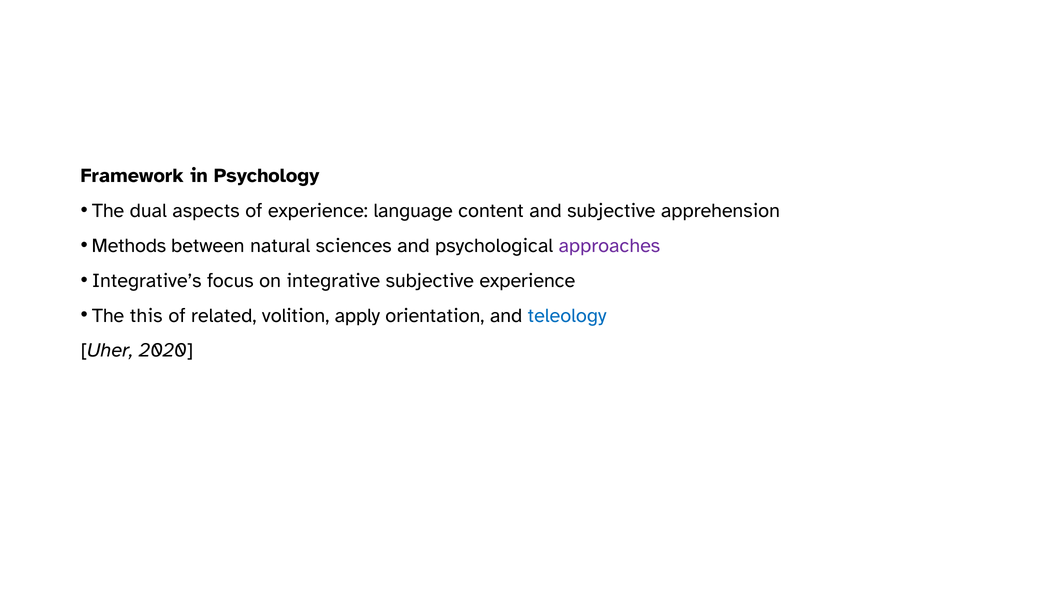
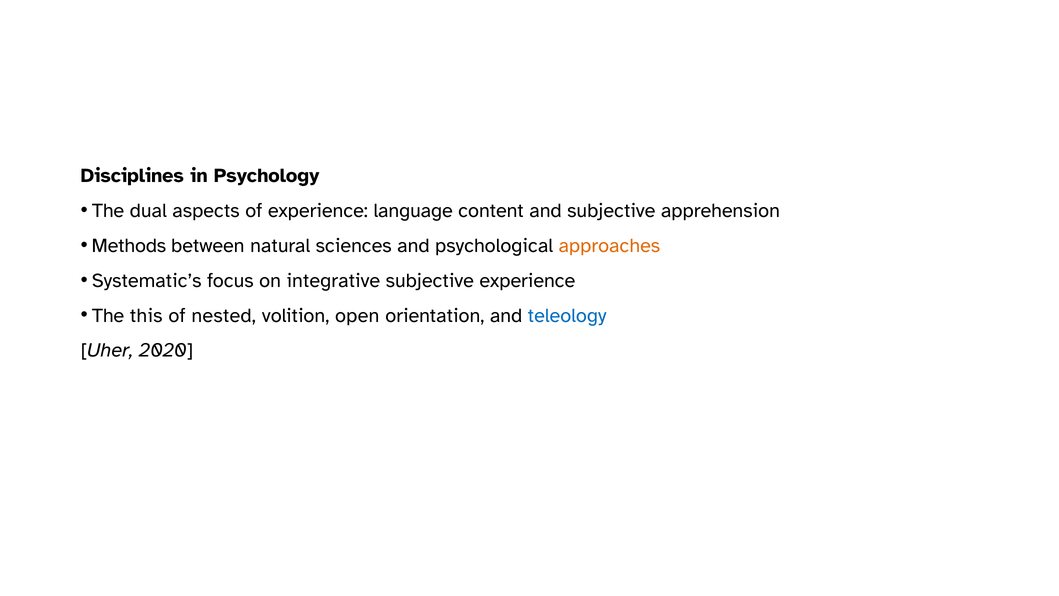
Framework: Framework -> Disciplines (132, 176)
approaches colour: purple -> orange (609, 246)
Integrative’s: Integrative’s -> Systematic’s (147, 280)
related: related -> nested (224, 315)
apply: apply -> open (357, 315)
